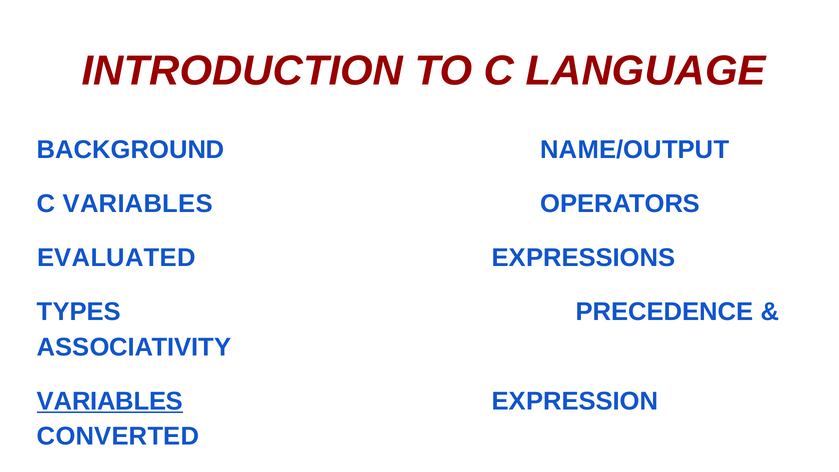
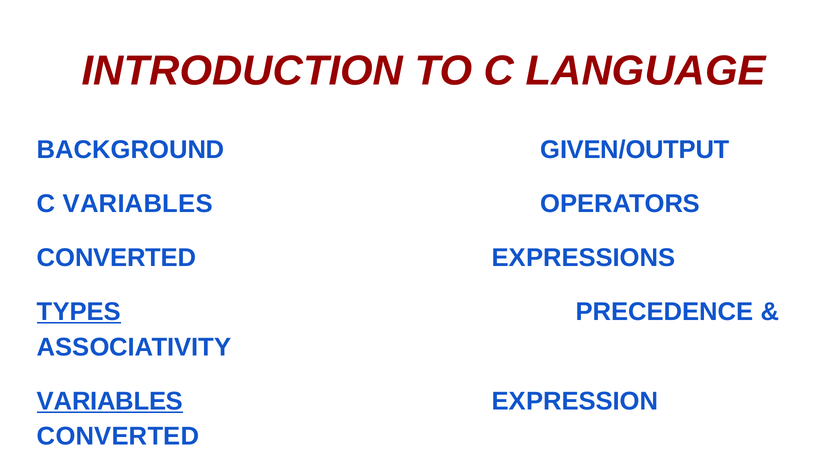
NAME/OUTPUT: NAME/OUTPUT -> GIVEN/OUTPUT (635, 150)
EVALUATED: EVALUATED -> CONVERTED (117, 258)
TYPES underline: none -> present (79, 312)
